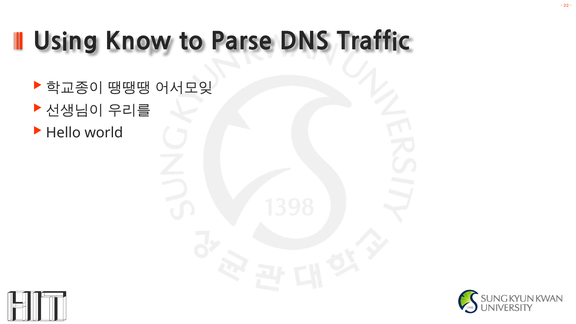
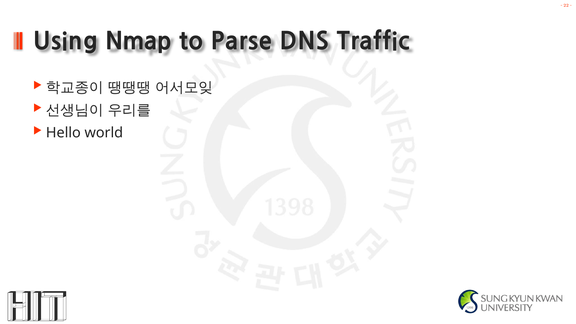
Know: Know -> Nmap (139, 42)
